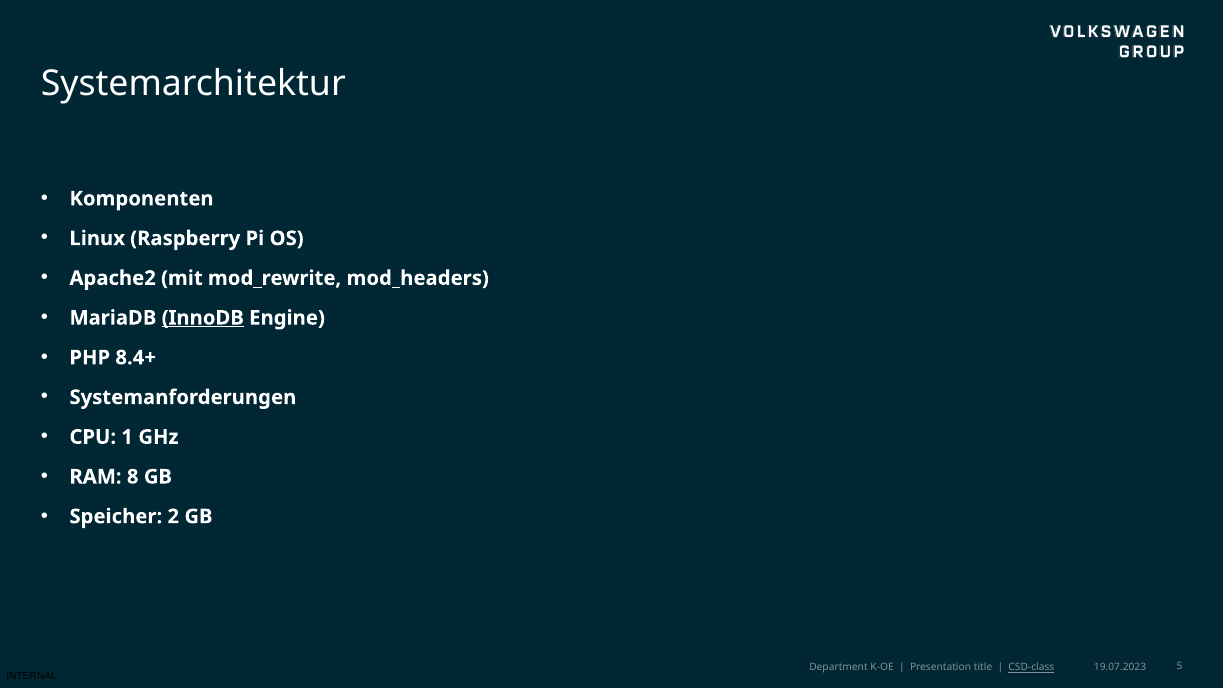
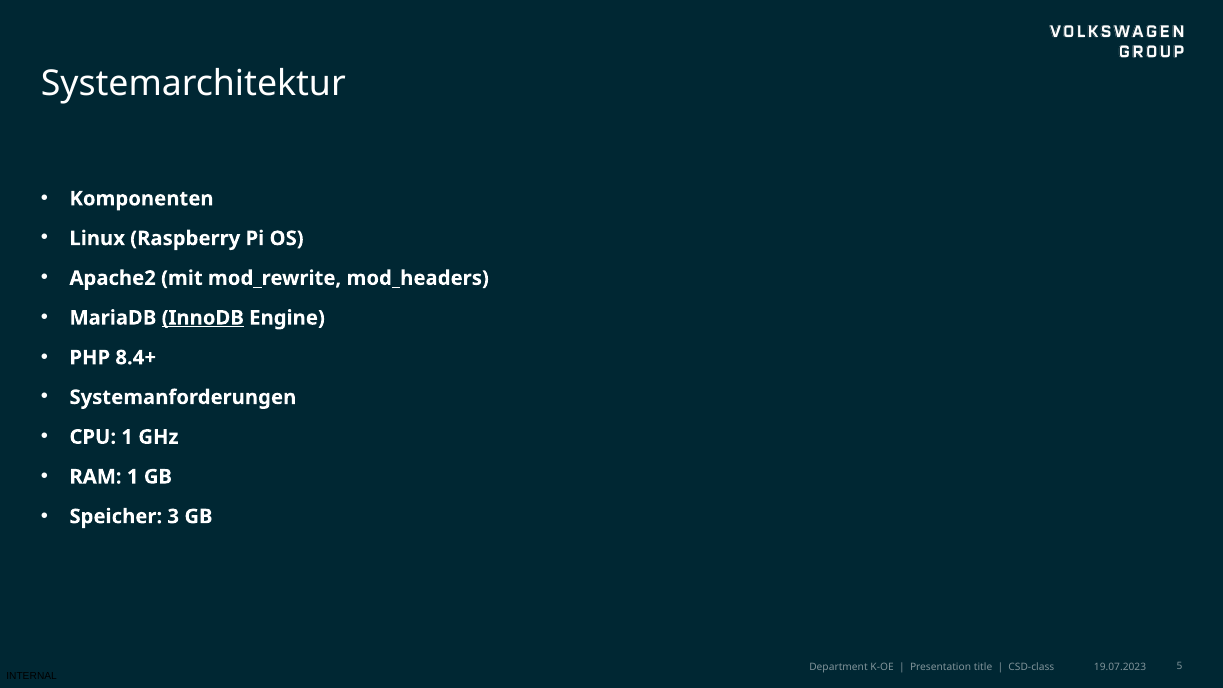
RAM 8: 8 -> 1 (133, 477)
2: 2 -> 3 (173, 516)
CSD-class underline: present -> none (1031, 667)
